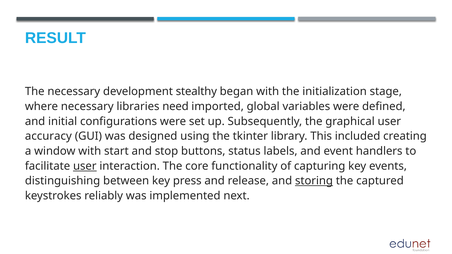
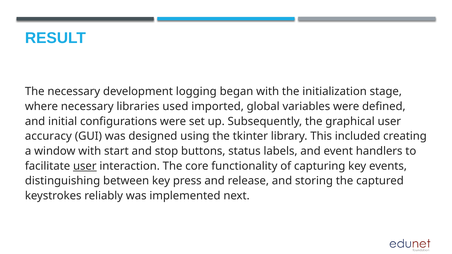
stealthy: stealthy -> logging (196, 92)
need: need -> used (175, 107)
storing underline: present -> none (314, 181)
